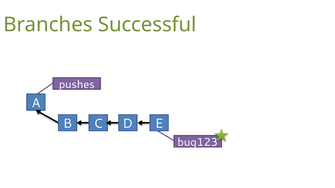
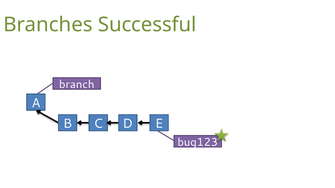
pushes: pushes -> branch (77, 85)
